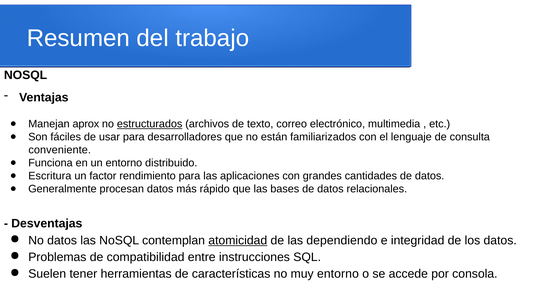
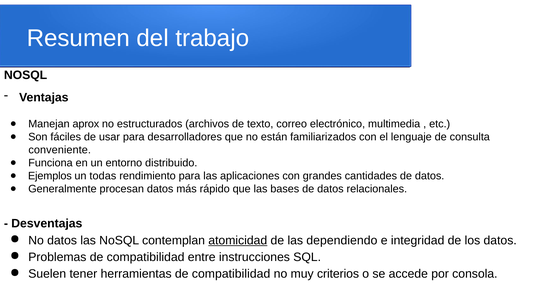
estructurados underline: present -> none (150, 124)
Escritura: Escritura -> Ejemplos (50, 176)
factor: factor -> todas (103, 176)
herramientas de características: características -> compatibilidad (231, 274)
muy entorno: entorno -> criterios (338, 274)
